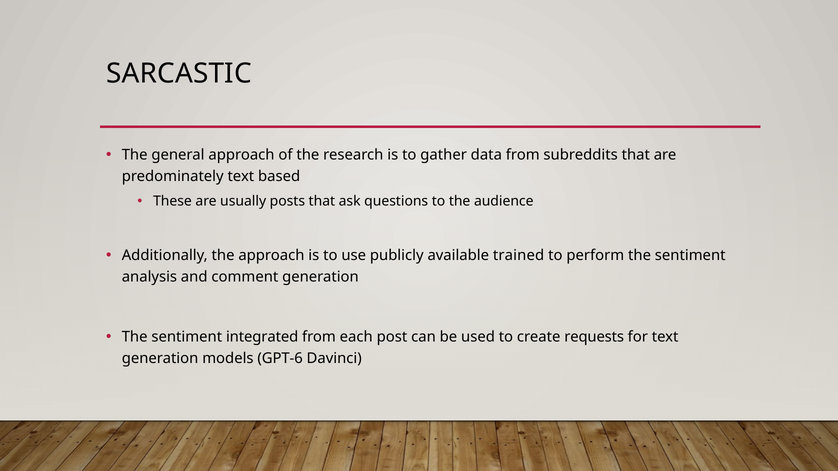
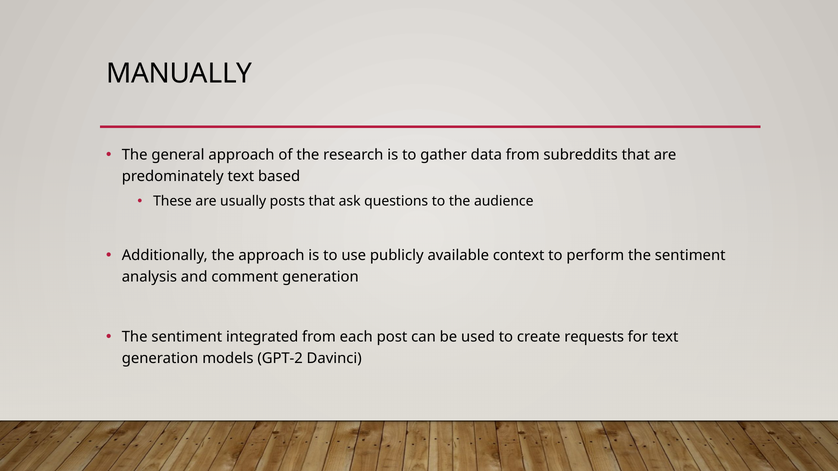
SARCASTIC: SARCASTIC -> MANUALLY (179, 73)
trained: trained -> context (519, 256)
GPT-6: GPT-6 -> GPT-2 (280, 359)
